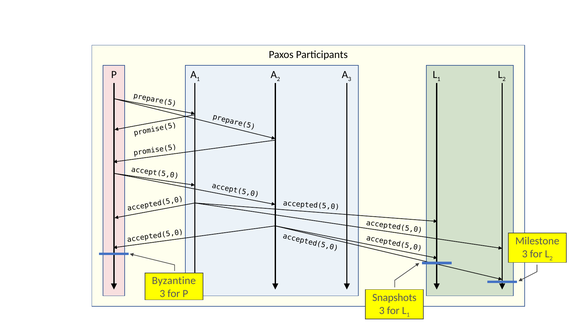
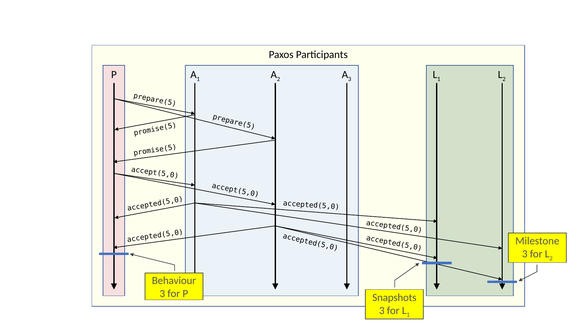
Byzantine: Byzantine -> Behaviour (174, 281)
